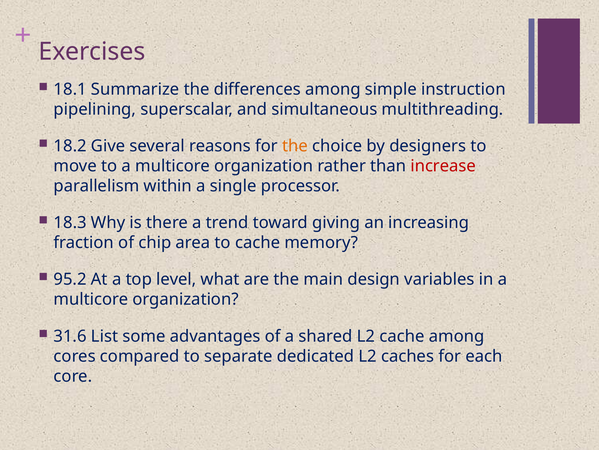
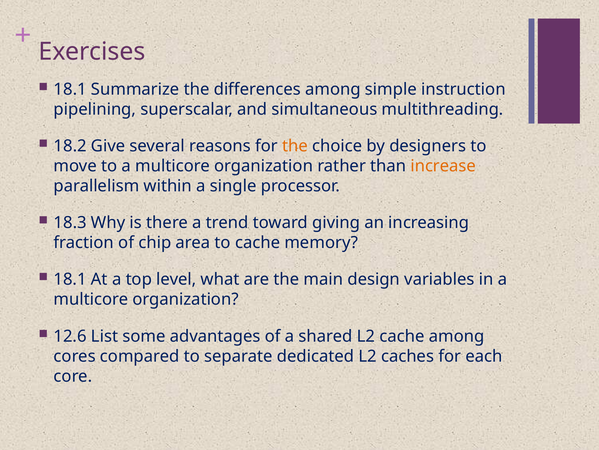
increase colour: red -> orange (443, 166)
95.2: 95.2 -> 18.1 (70, 279)
31.6: 31.6 -> 12.6 (70, 336)
